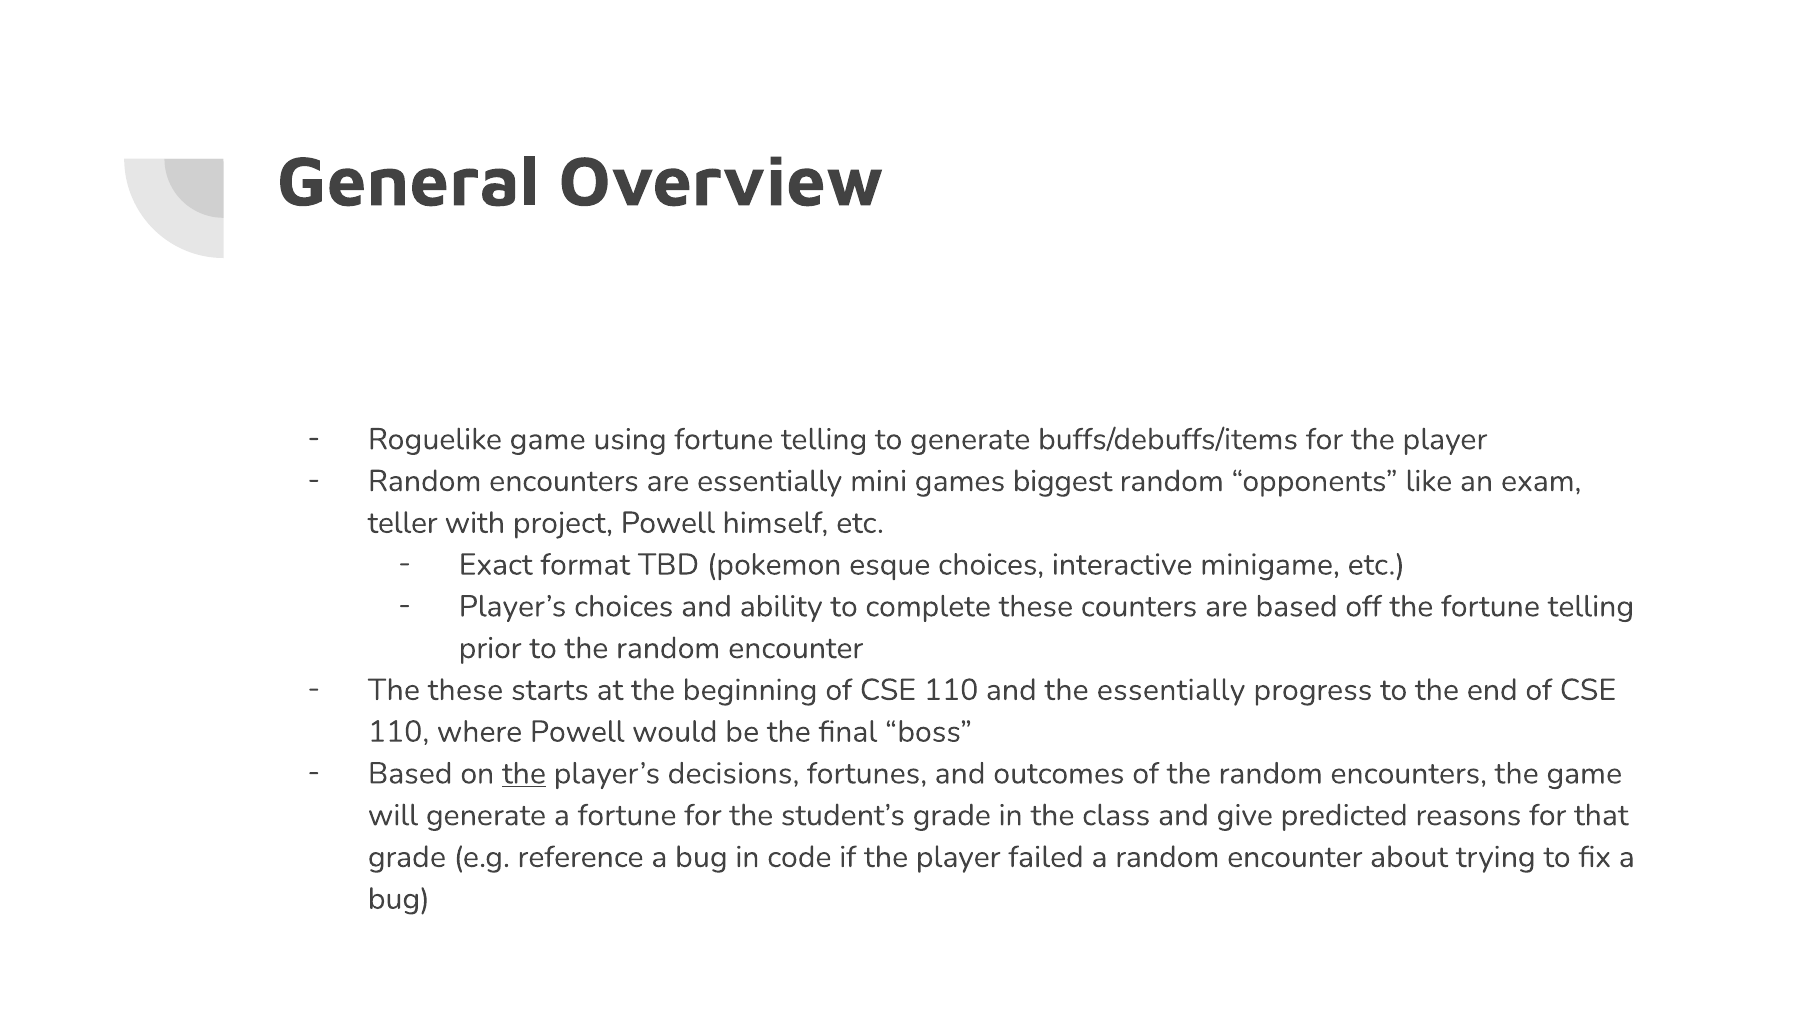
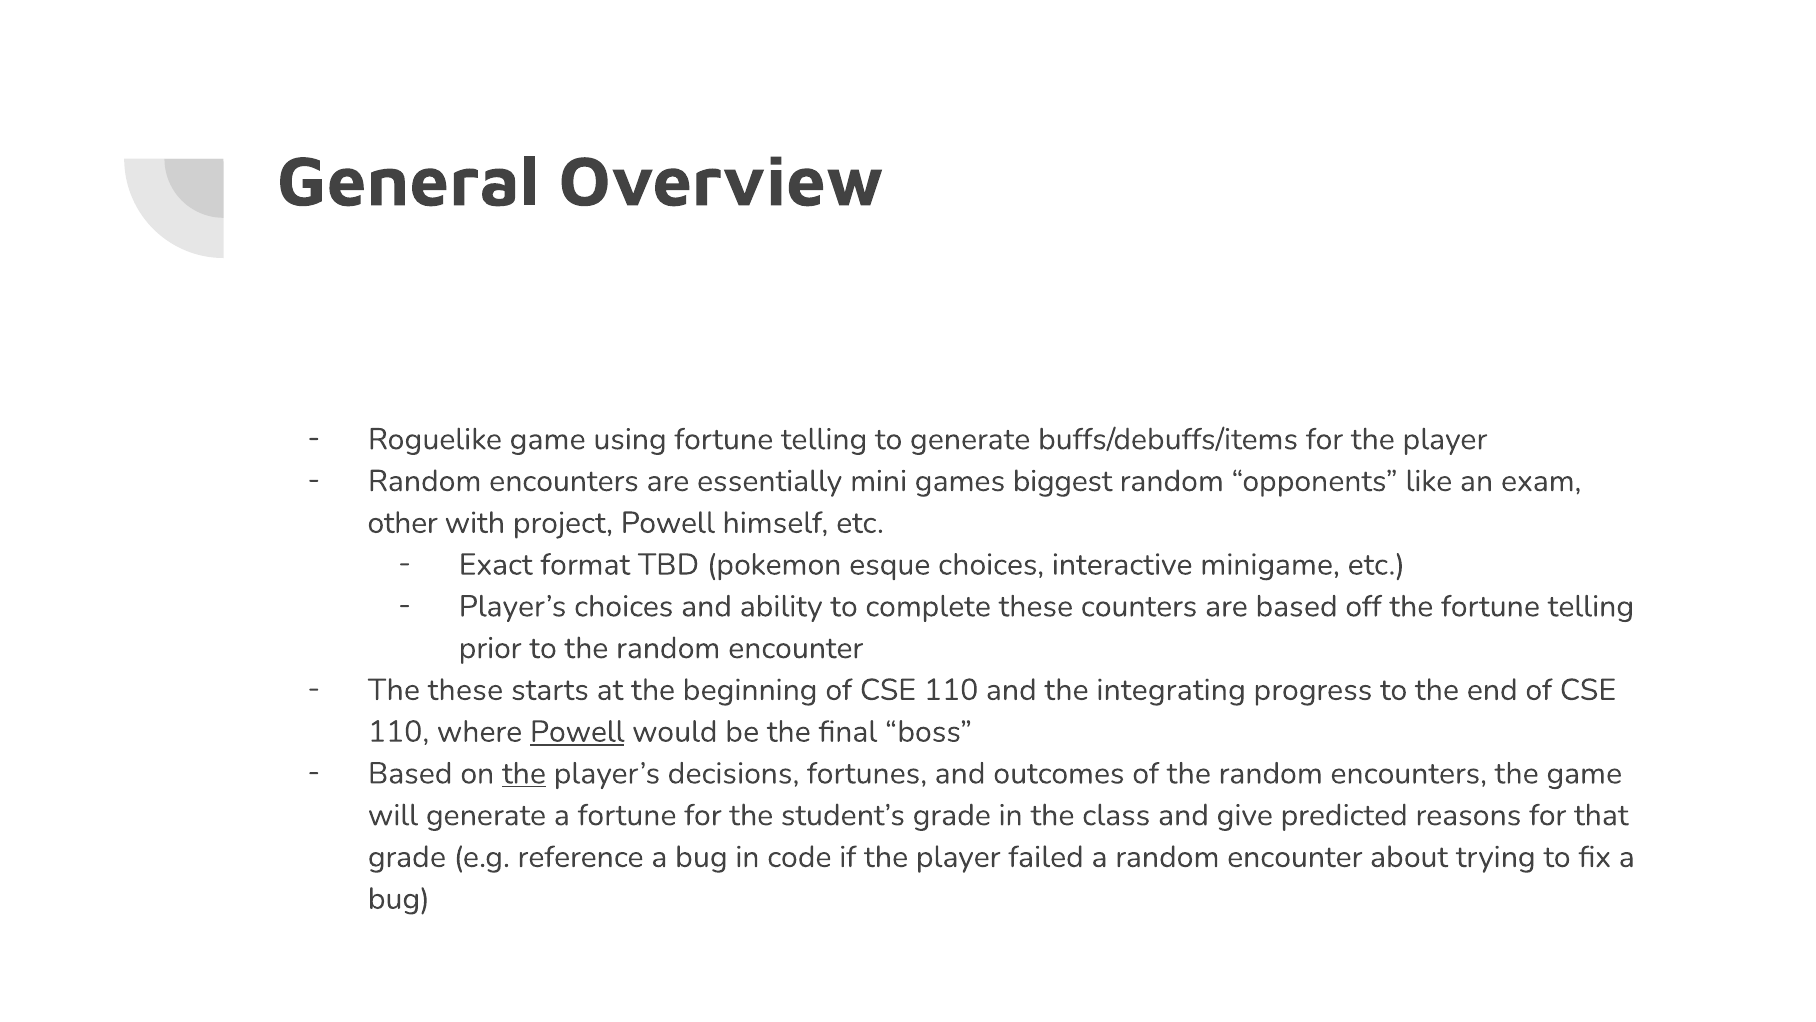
teller: teller -> other (403, 523)
the essentially: essentially -> integrating (1171, 690)
Powell underline: none -> present (577, 731)
